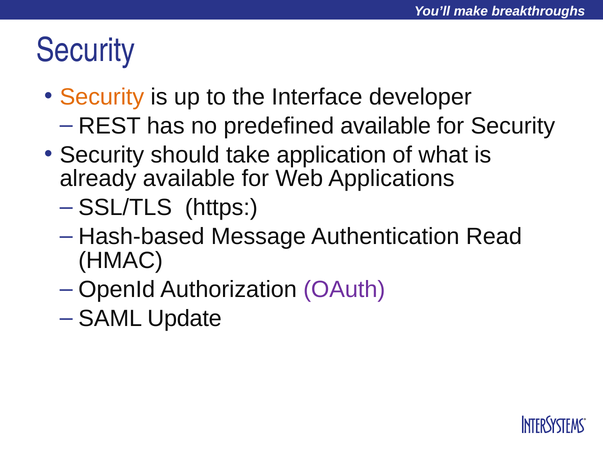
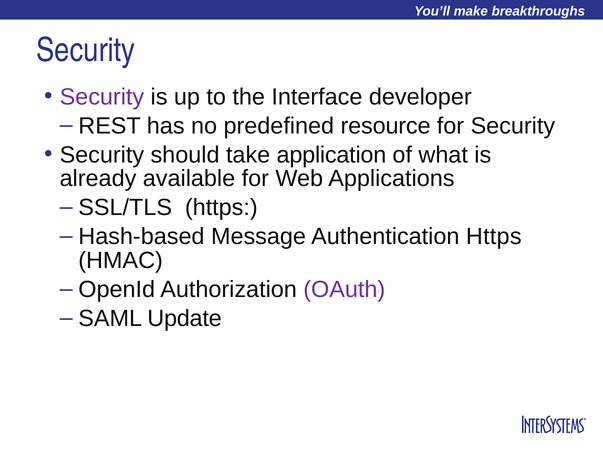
Security colour: orange -> purple (102, 97)
predefined available: available -> resource (386, 126)
Authentication Read: Read -> Https (494, 237)
